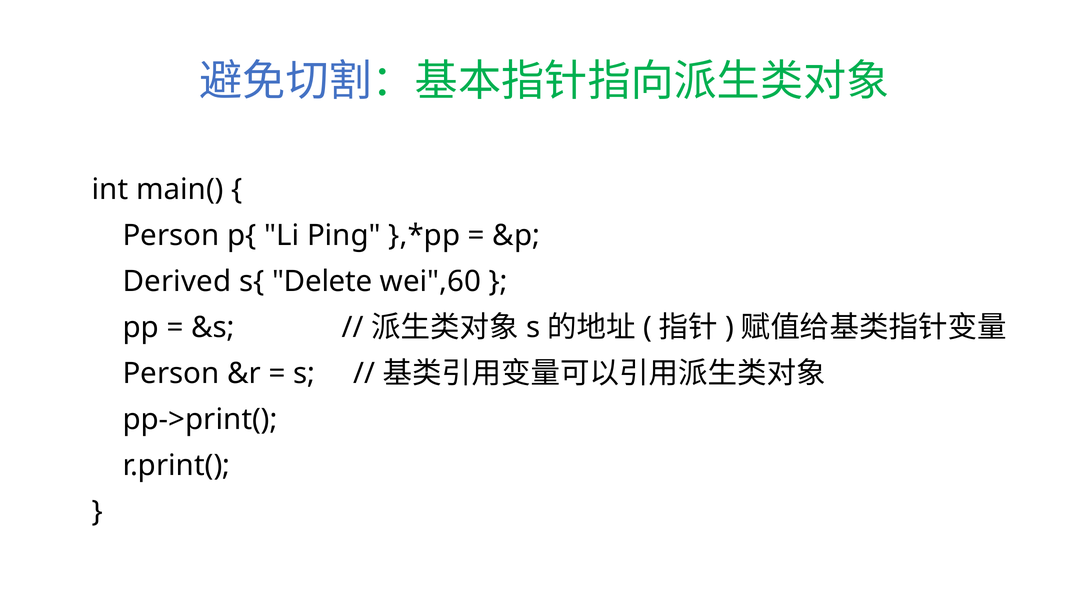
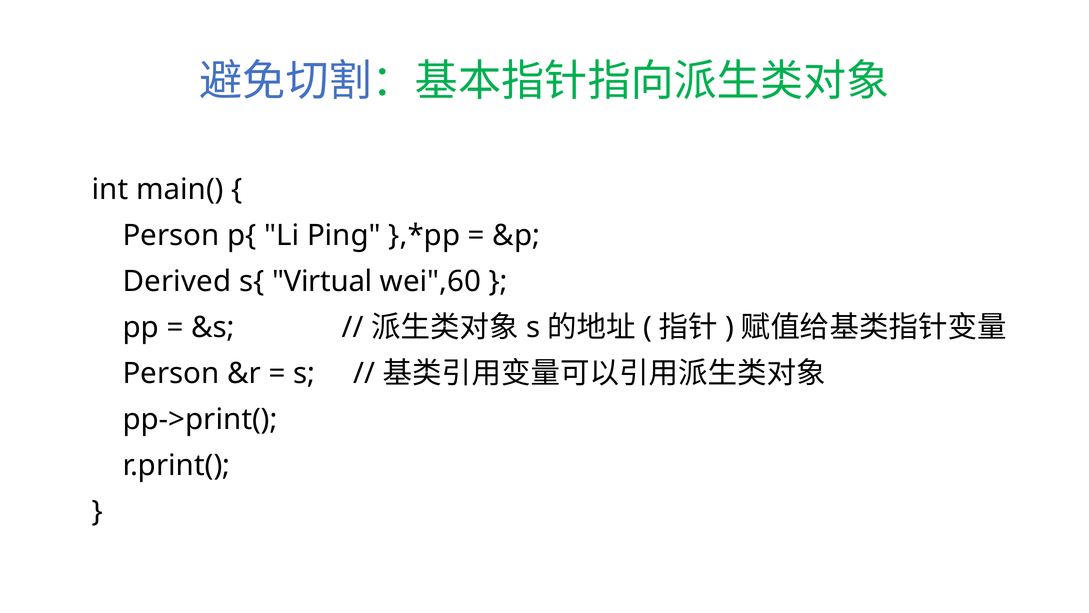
Delete: Delete -> Virtual (322, 281)
